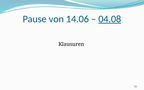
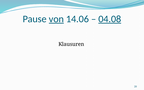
von underline: none -> present (56, 19)
